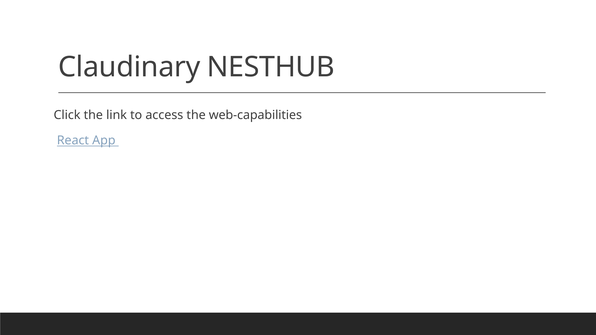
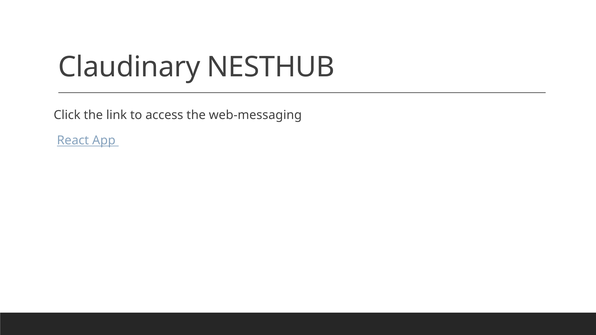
web-capabilities: web-capabilities -> web-messaging (255, 115)
